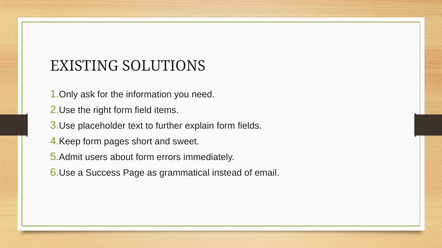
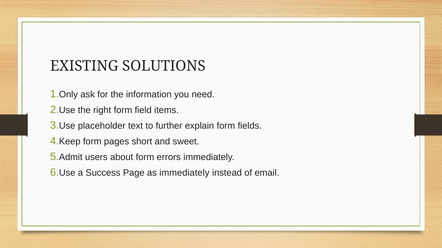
as grammatical: grammatical -> immediately (184, 173)
